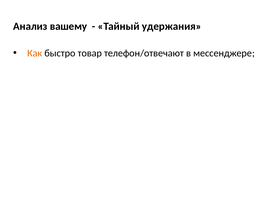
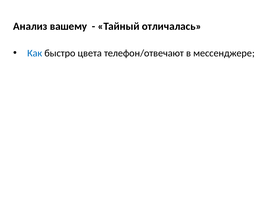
удержания: удержания -> отличалась (172, 26)
Как colour: orange -> blue (35, 53)
товар: товар -> цвета (90, 53)
